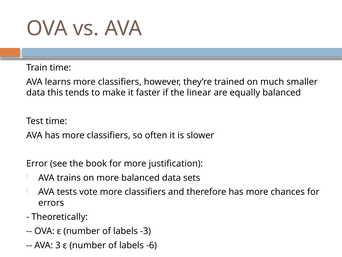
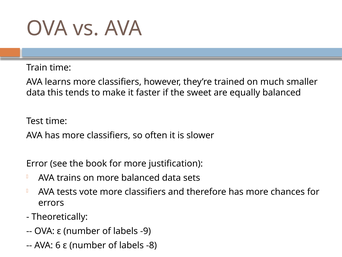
linear: linear -> sweet (199, 93)
-3: -3 -> -9 (146, 231)
3: 3 -> 6 (58, 245)
-6: -6 -> -8 (151, 245)
